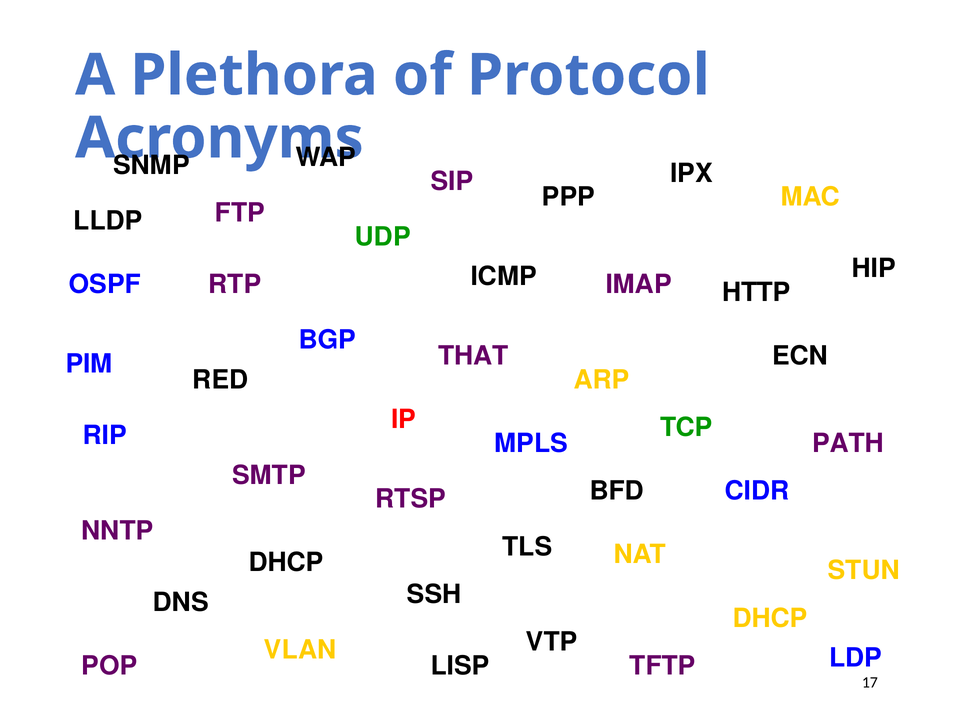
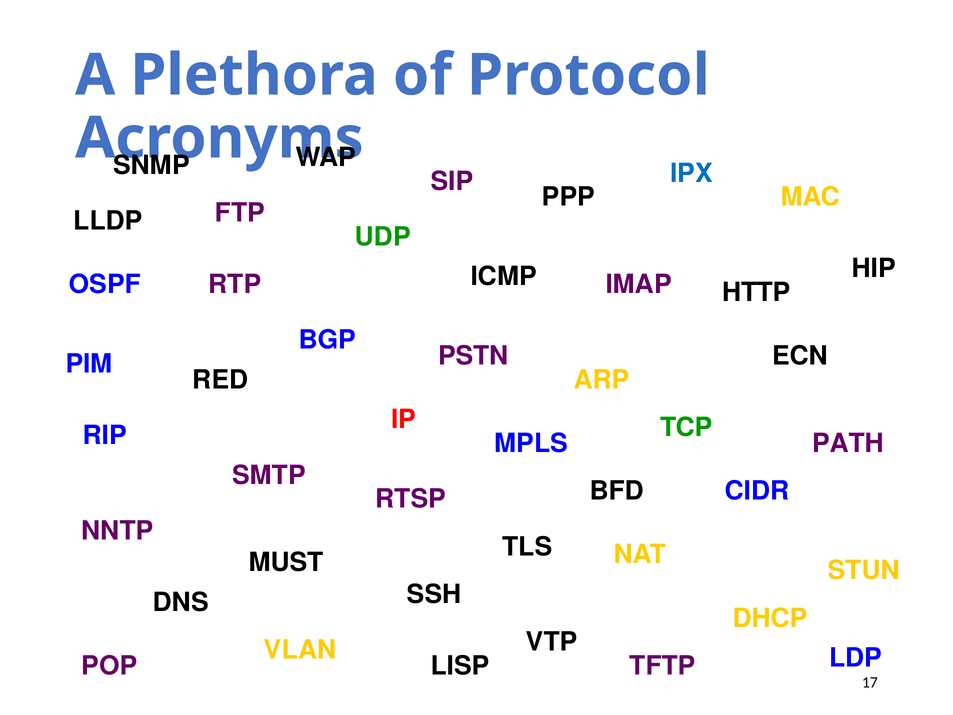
IPX colour: black -> blue (691, 173)
THAT: THAT -> PSTN (473, 356)
DHCP: DHCP -> MUST (286, 562)
